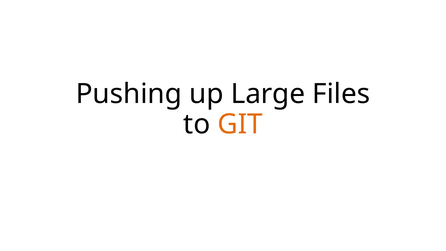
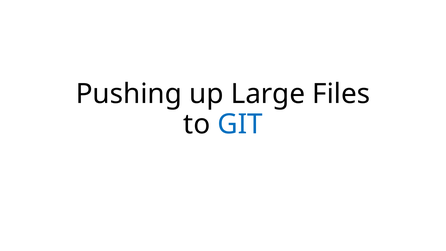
GIT colour: orange -> blue (240, 124)
